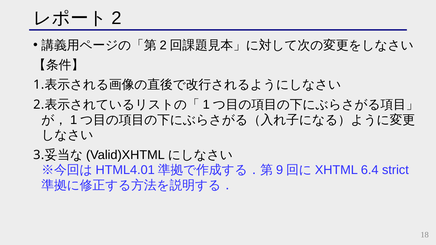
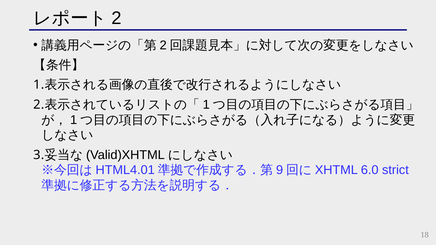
6.4: 6.4 -> 6.0 (370, 170)
